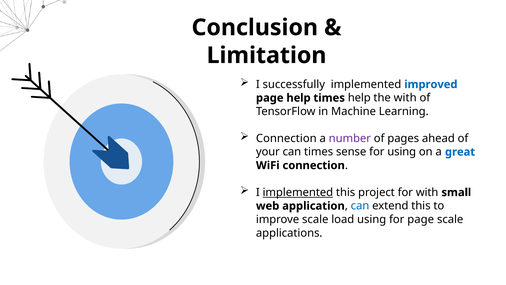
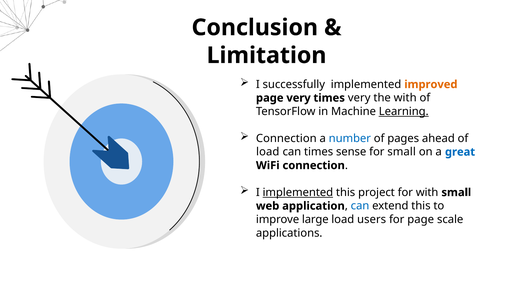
improved colour: blue -> orange (431, 84)
page help: help -> very (299, 98)
times help: help -> very (359, 98)
Learning underline: none -> present (404, 111)
number colour: purple -> blue (350, 138)
your: your -> load (268, 152)
for using: using -> small (402, 152)
improve scale: scale -> large (315, 219)
load using: using -> users (372, 219)
